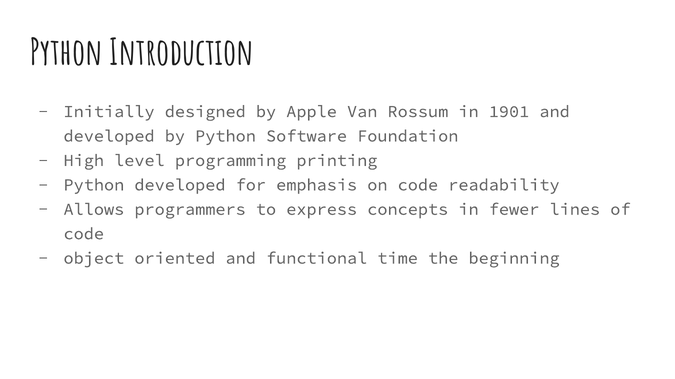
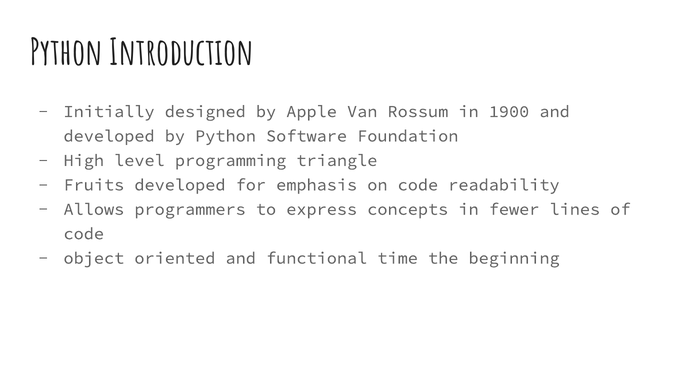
1901: 1901 -> 1900 (509, 112)
printing: printing -> triangle (337, 161)
Python: Python -> Fruits (94, 185)
